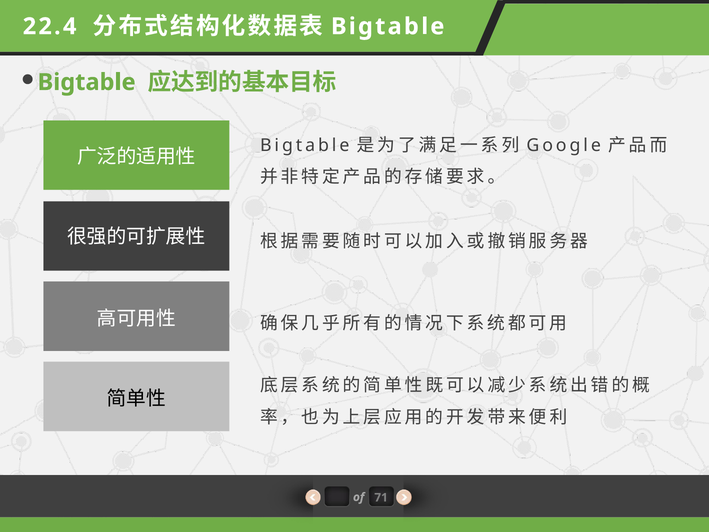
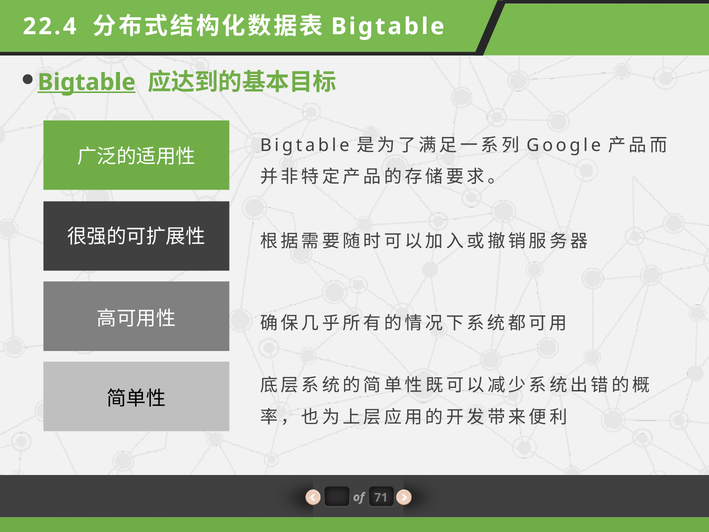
Bigtable underline: none -> present (87, 82)
